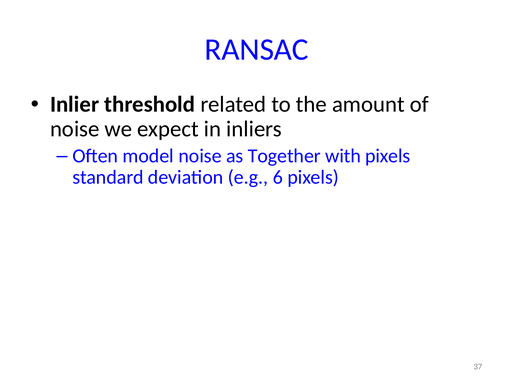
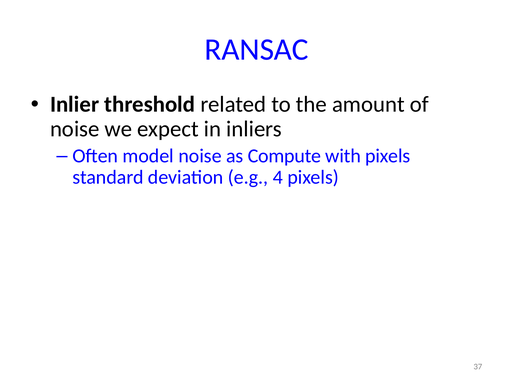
Together: Together -> Compute (284, 156)
6: 6 -> 4 (278, 178)
